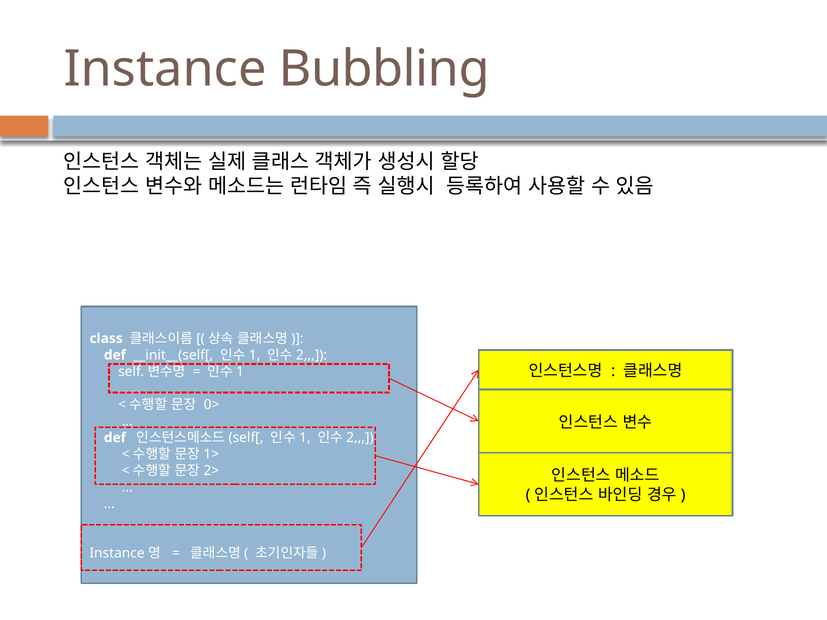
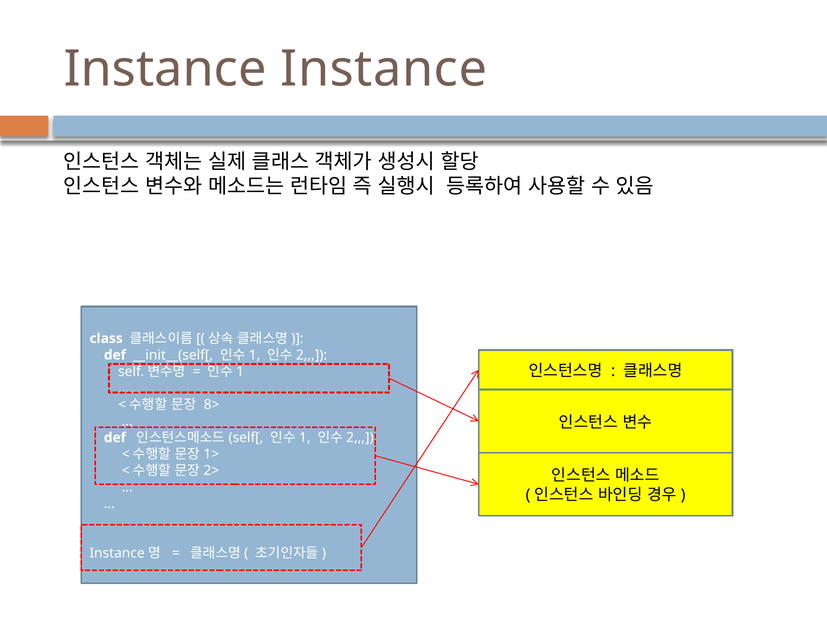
Instance Bubbling: Bubbling -> Instance (384, 69)
0>: 0> -> 8> (212, 405)
